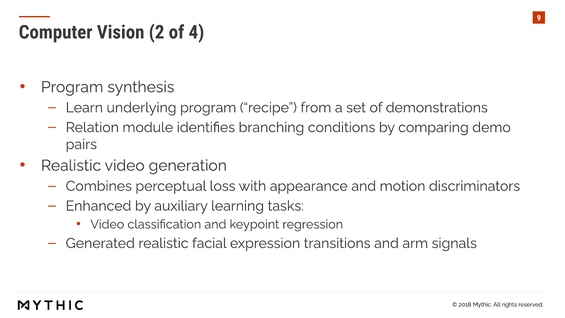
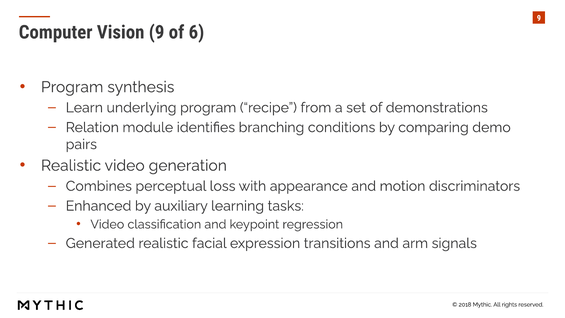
Vision 2: 2 -> 9 (157, 32)
4: 4 -> 6 (196, 32)
